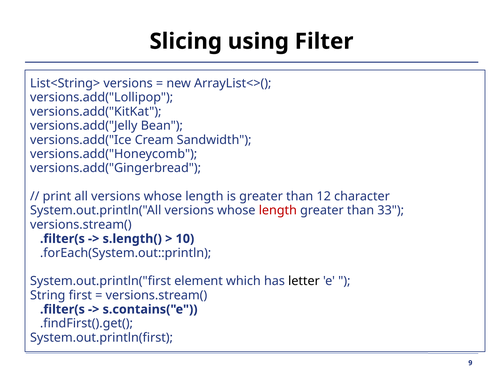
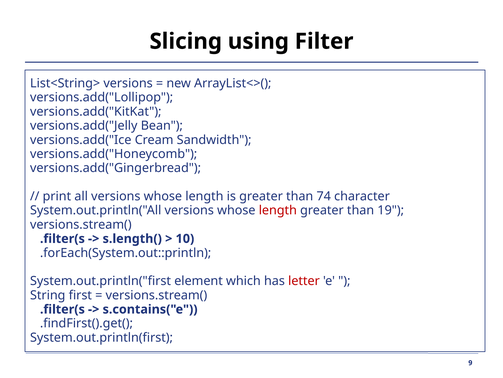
12: 12 -> 74 (324, 196)
33: 33 -> 19 (391, 210)
letter colour: black -> red (304, 281)
